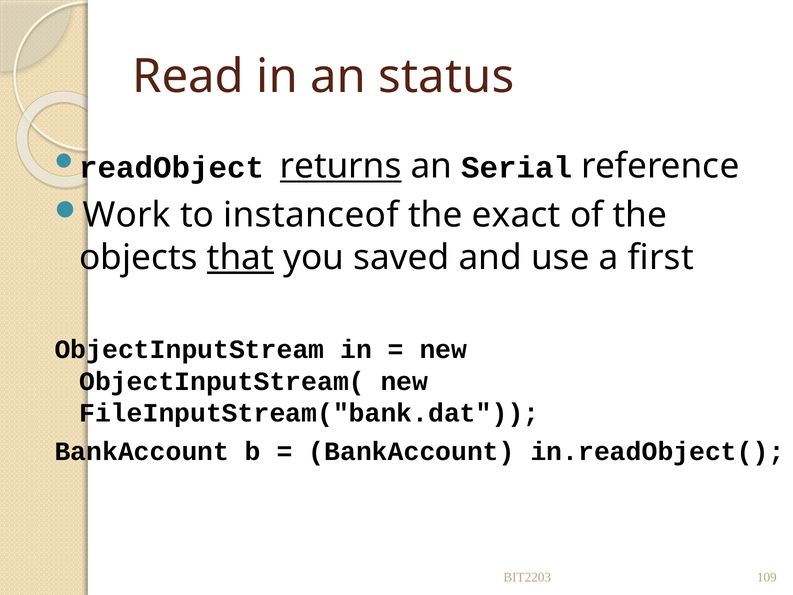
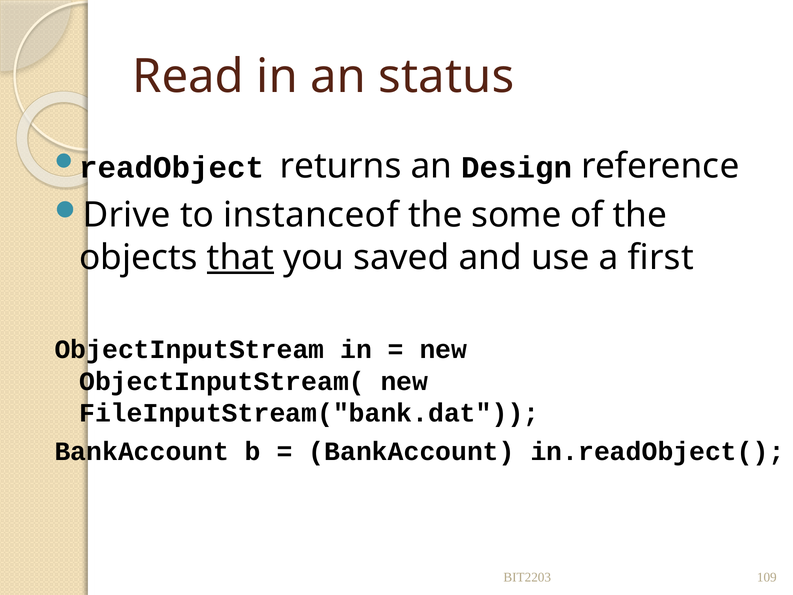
returns underline: present -> none (341, 166)
Serial: Serial -> Design (517, 168)
Work: Work -> Drive (127, 215)
exact: exact -> some (516, 215)
